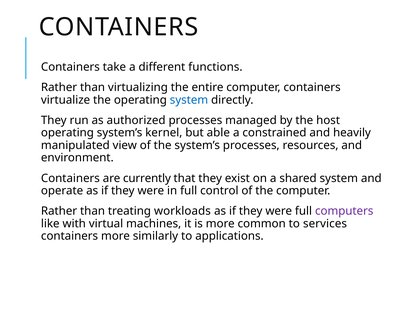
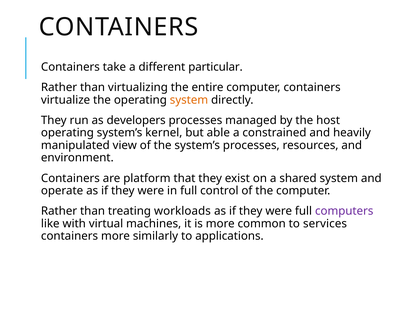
functions: functions -> particular (216, 67)
system colour: blue -> orange (189, 100)
authorized: authorized -> developers (136, 120)
currently: currently -> platform (147, 178)
